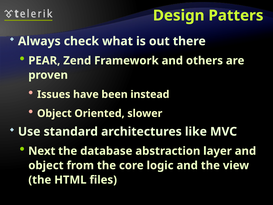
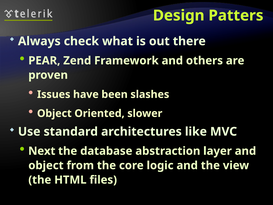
instead: instead -> slashes (150, 94)
